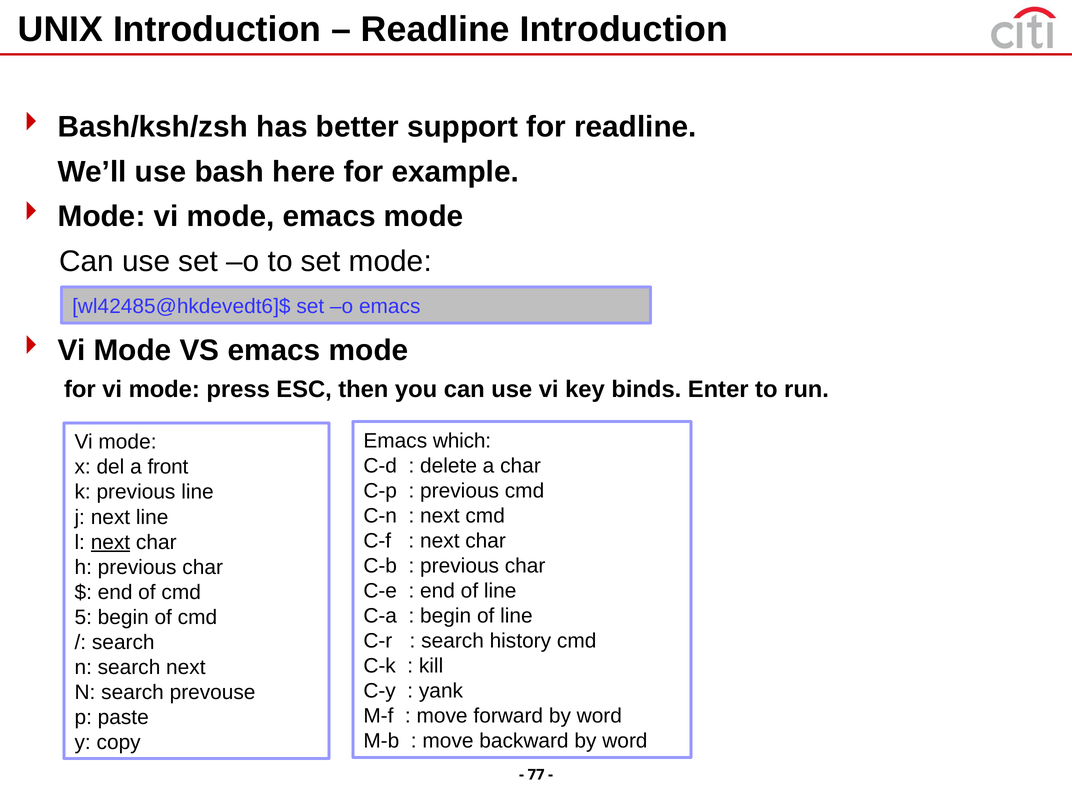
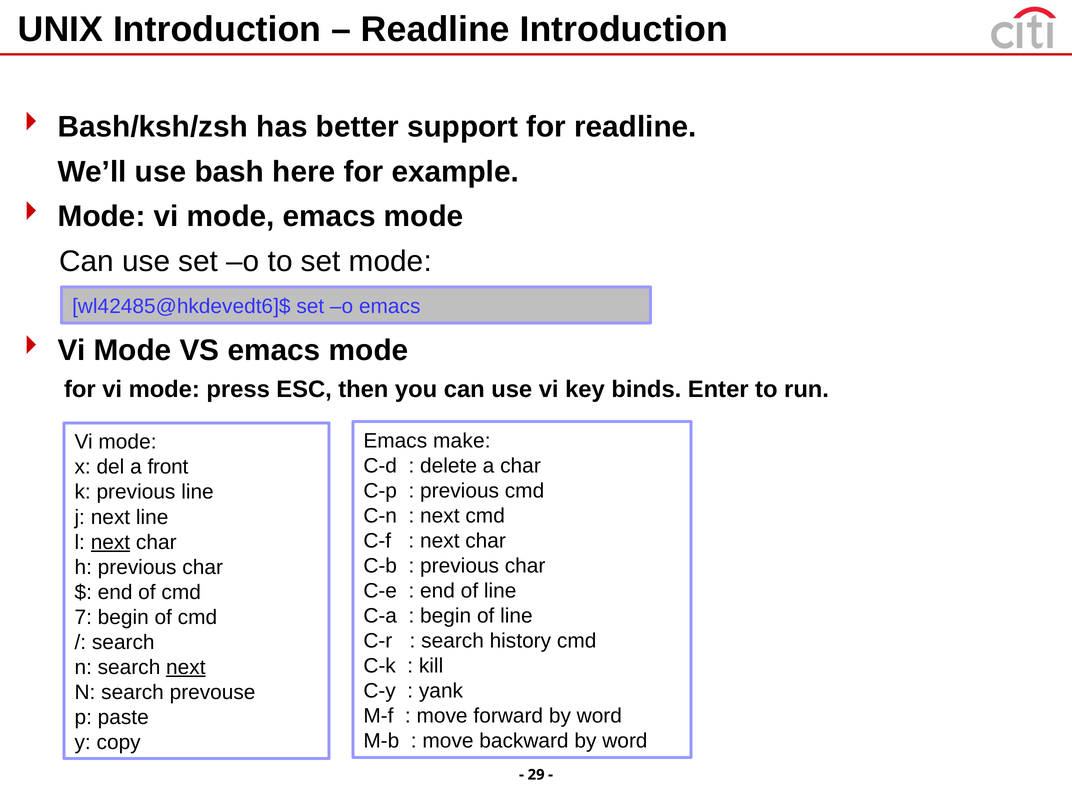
which: which -> make (462, 441)
5: 5 -> 7 (83, 617)
next underline: none -> present (186, 667)
77: 77 -> 29 (536, 775)
